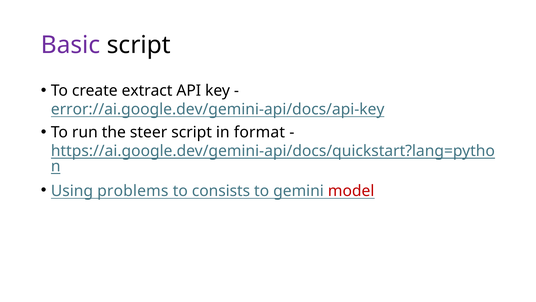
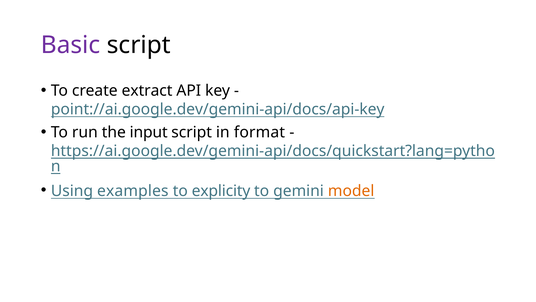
error://ai.google.dev/gemini-api/docs/api-key: error://ai.google.dev/gemini-api/docs/api-key -> point://ai.google.dev/gemini-api/docs/api-key (218, 109)
steer: steer -> input (149, 132)
problems: problems -> examples (133, 191)
consists: consists -> explicity (221, 191)
model colour: red -> orange (351, 191)
